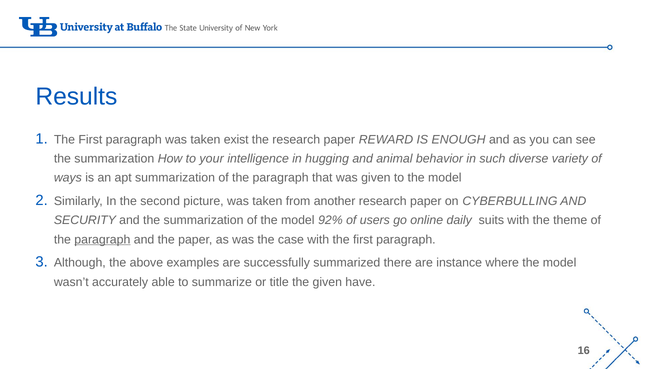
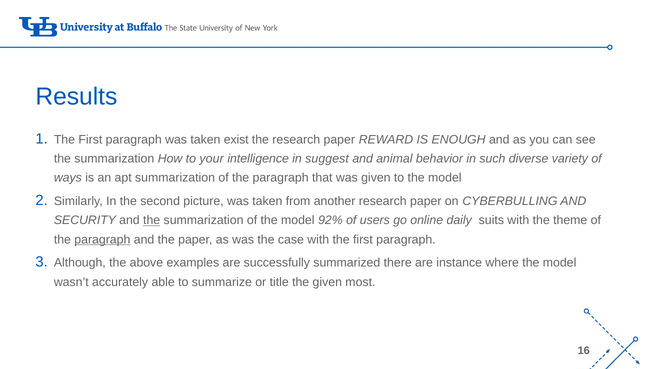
hugging: hugging -> suggest (327, 159)
the underline: none -> present (152, 220)
have: have -> most (360, 282)
